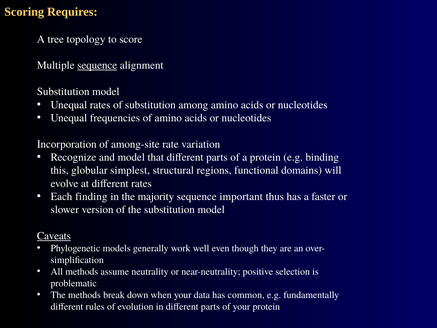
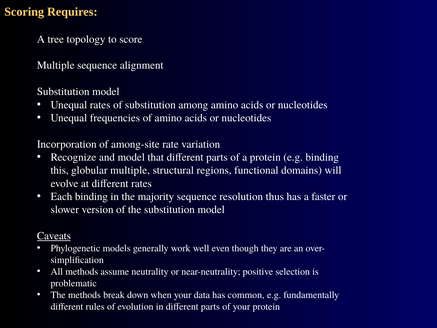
sequence underline: present -> none (97, 65)
globular simplest: simplest -> multiple (130, 170)
Each finding: finding -> binding (91, 196)
important: important -> resolution (241, 196)
